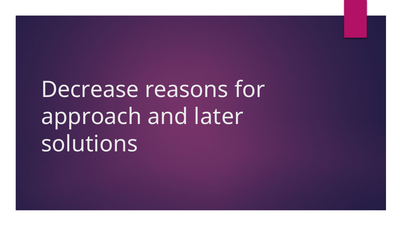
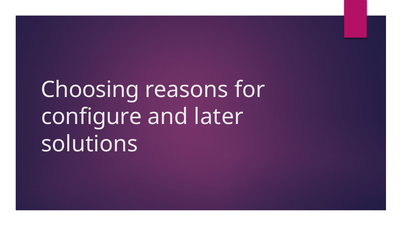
Decrease: Decrease -> Choosing (90, 90)
approach: approach -> configure (91, 117)
